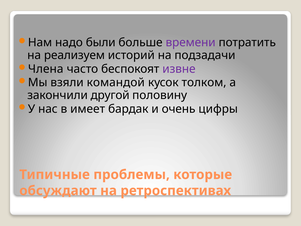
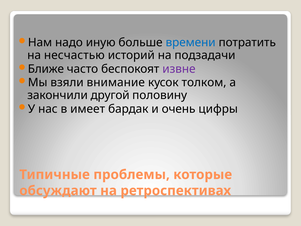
были: были -> иную (101, 43)
времени colour: purple -> blue (191, 43)
реализуем: реализуем -> несчастью (74, 55)
Члена: Члена -> Ближе (46, 69)
командой: командой -> внимание (116, 82)
